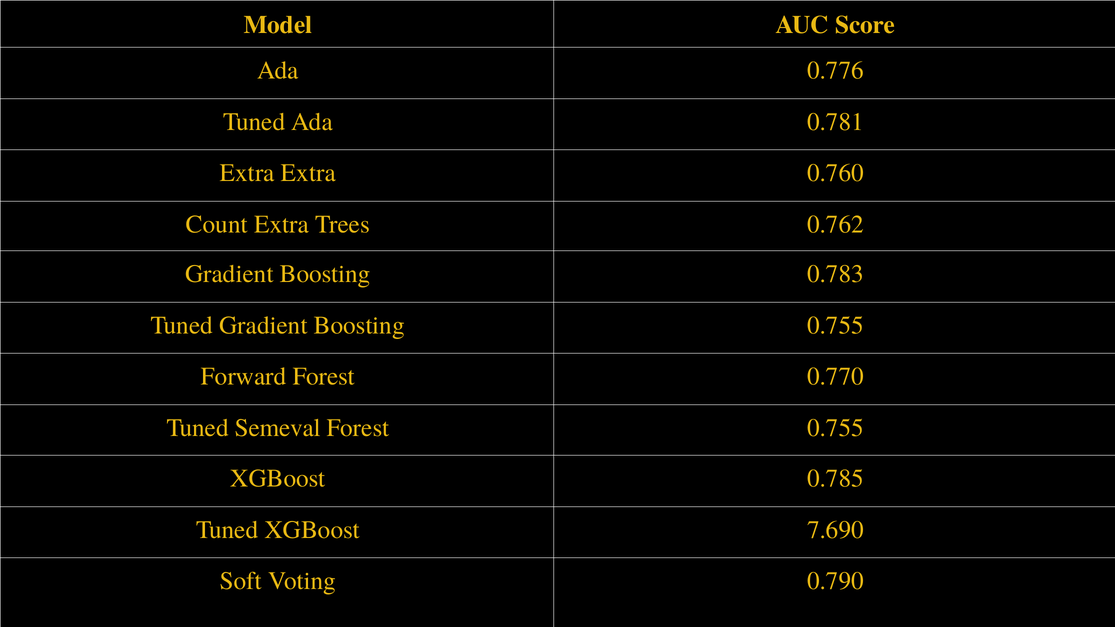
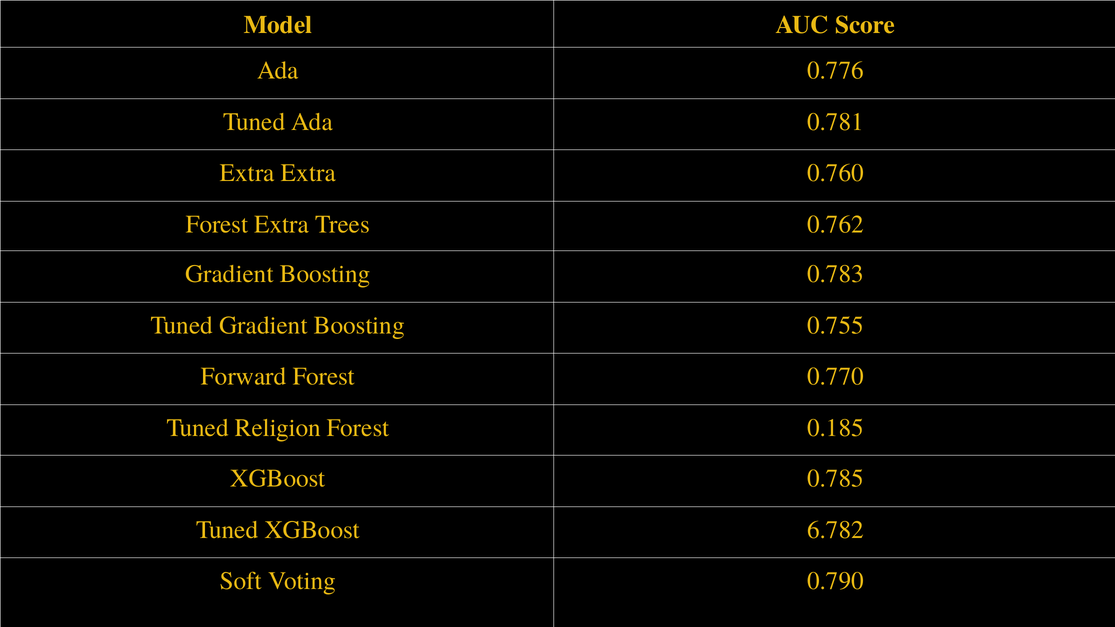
Count: Count -> Forest (217, 225)
Semeval: Semeval -> Religion (278, 428)
Forest 0.755: 0.755 -> 0.185 (835, 428)
7.690: 7.690 -> 6.782 (835, 530)
